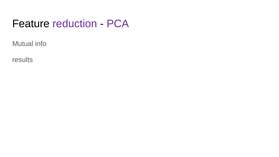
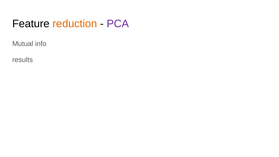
reduction colour: purple -> orange (75, 24)
